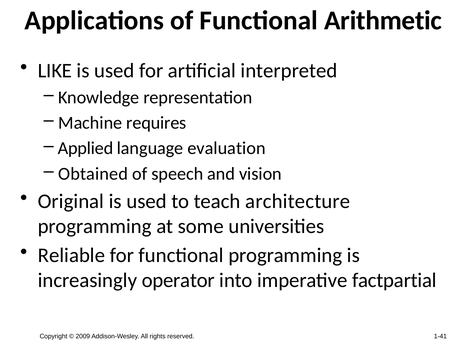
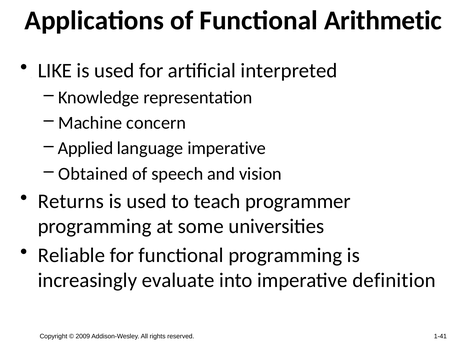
requires: requires -> concern (156, 123)
language evaluation: evaluation -> imperative (227, 148)
Original: Original -> Returns (71, 202)
architecture: architecture -> programmer (298, 202)
operator: operator -> evaluate (178, 280)
factpartial: factpartial -> definition (394, 280)
